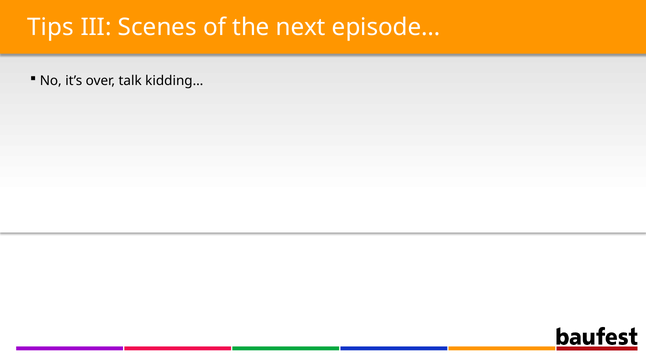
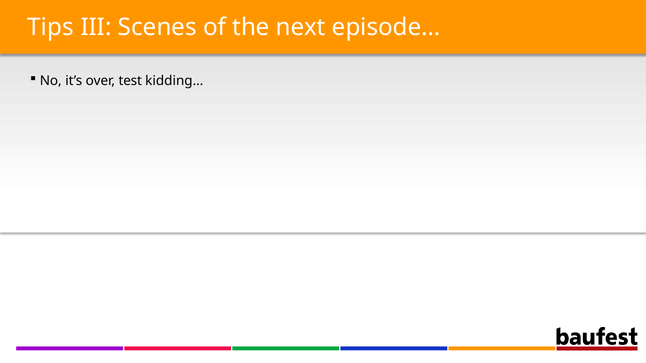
talk: talk -> test (130, 81)
